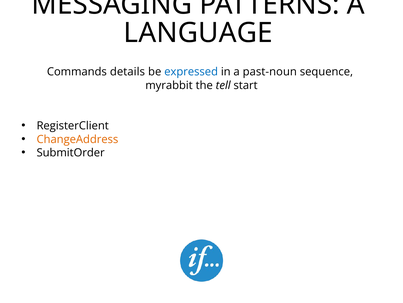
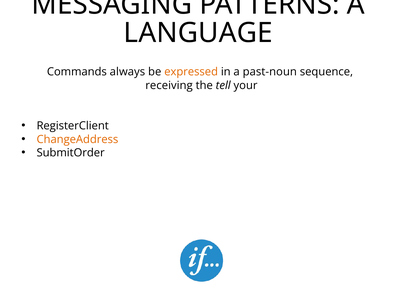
details: details -> always (127, 72)
expressed colour: blue -> orange (191, 72)
myrabbit: myrabbit -> receiving (169, 85)
start: start -> your (246, 85)
